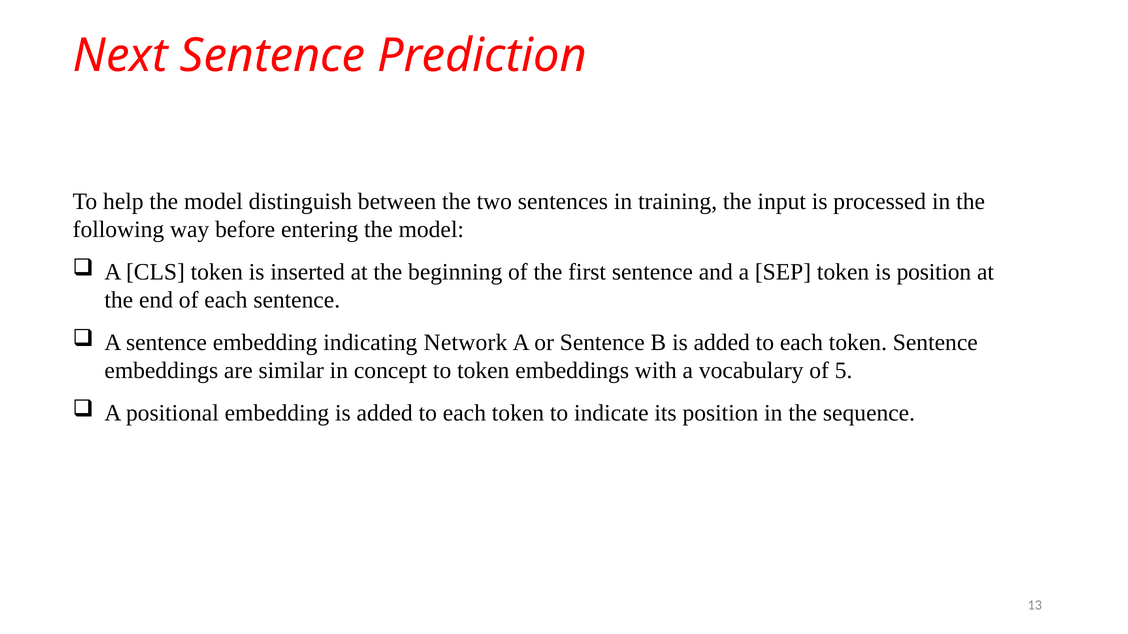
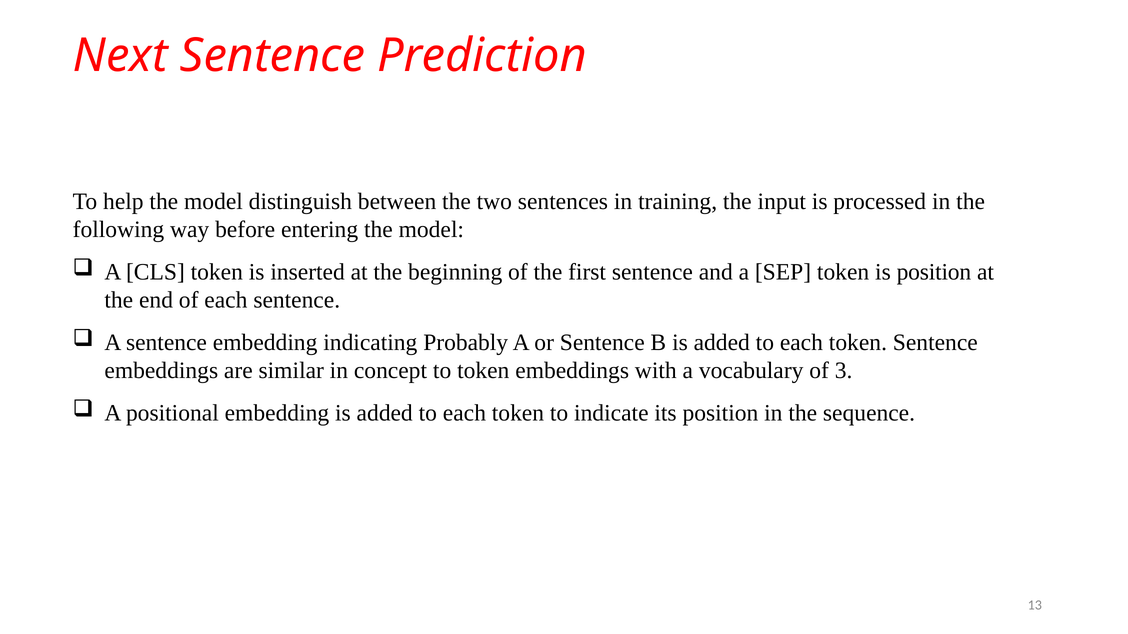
Network: Network -> Probably (466, 343)
5: 5 -> 3 (844, 371)
